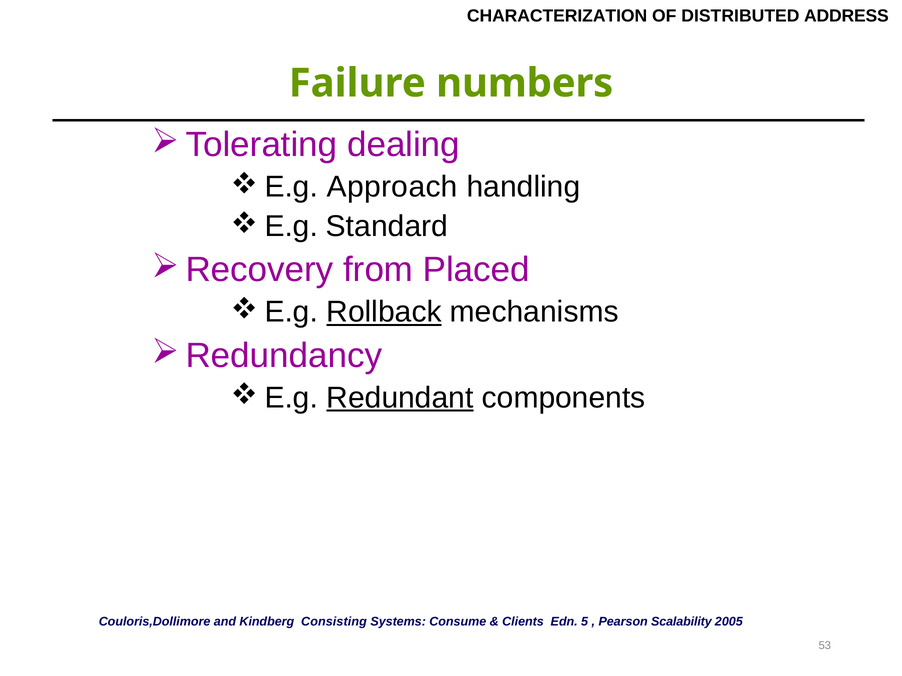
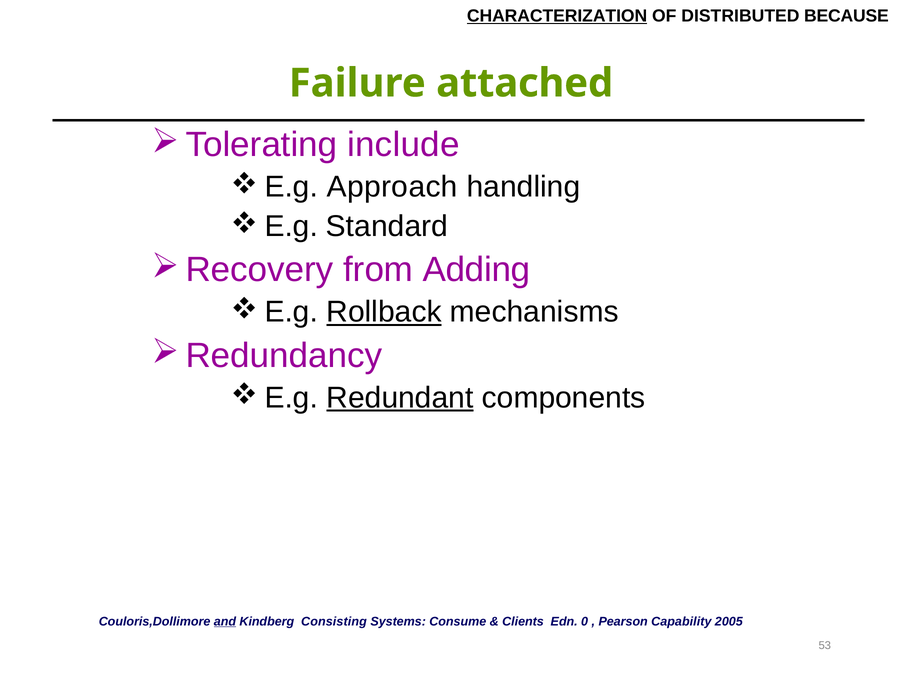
CHARACTERIZATION underline: none -> present (557, 16)
ADDRESS: ADDRESS -> BECAUSE (846, 16)
numbers: numbers -> attached (525, 83)
dealing: dealing -> include (403, 145)
Placed: Placed -> Adding (477, 270)
and underline: none -> present (225, 622)
5: 5 -> 0 (585, 622)
Scalability: Scalability -> Capability (681, 622)
